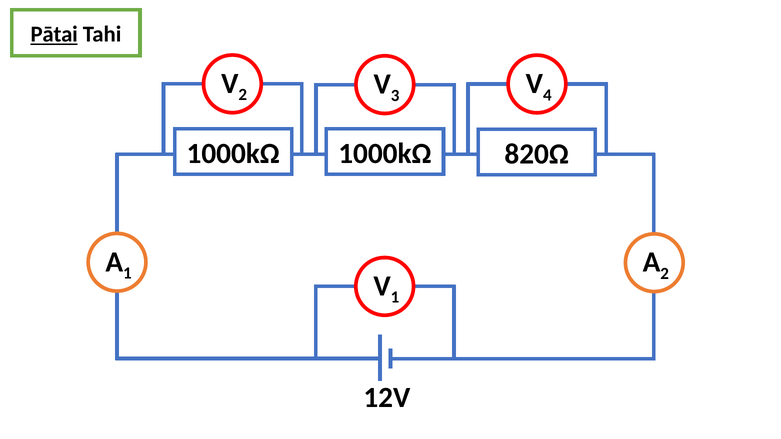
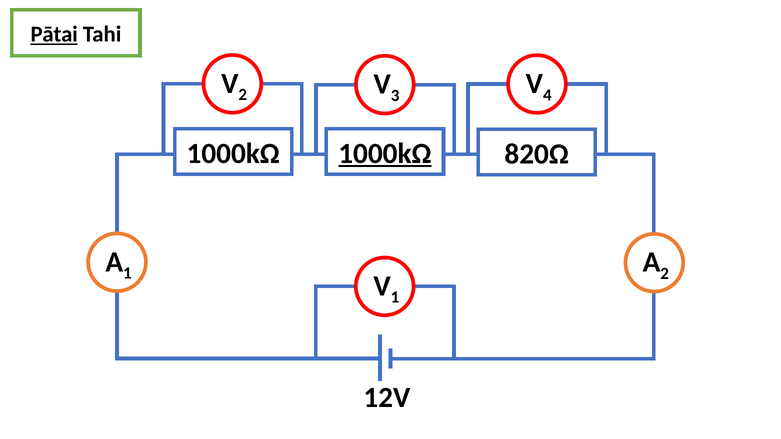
1000kΩ underline: none -> present (385, 154)
